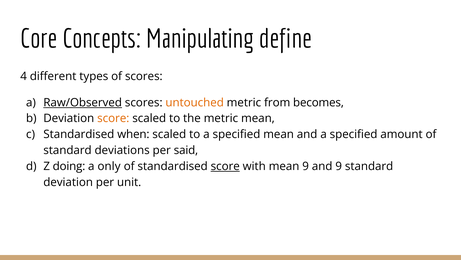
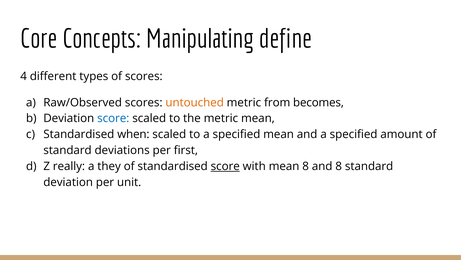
Raw/Observed underline: present -> none (83, 102)
score colour: orange -> blue (113, 118)
said: said -> first (186, 150)
doing: doing -> really (69, 166)
only: only -> they (109, 166)
mean 9: 9 -> 8 (306, 166)
and 9: 9 -> 8 (339, 166)
